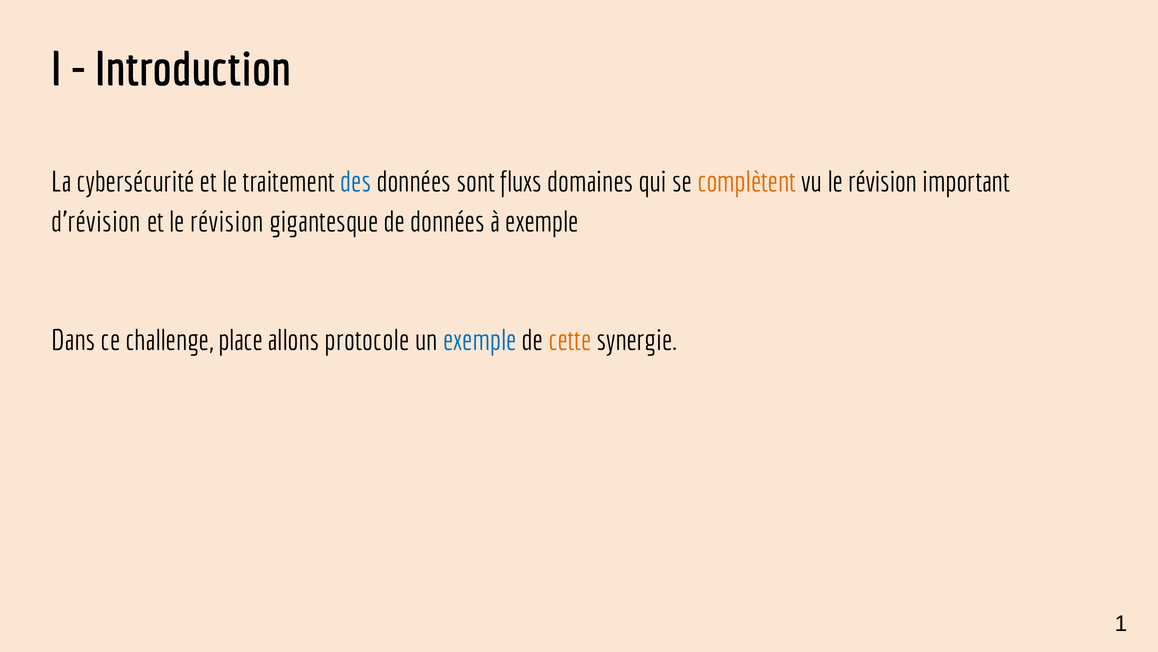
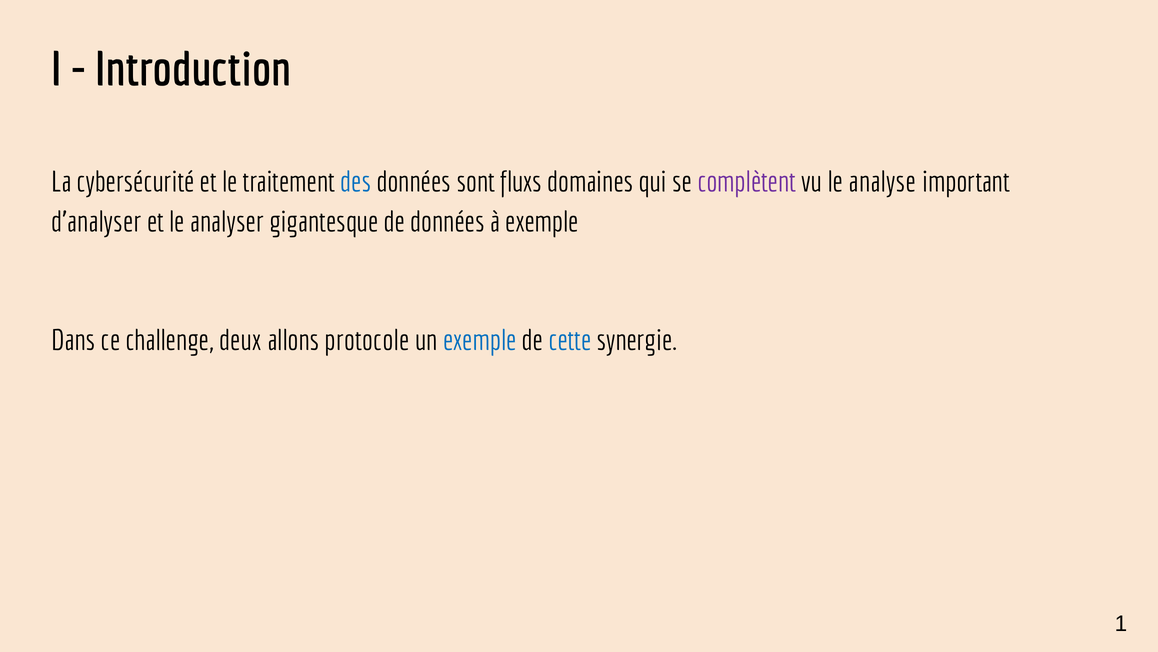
complètent colour: orange -> purple (747, 182)
vu le révision: révision -> analyse (882, 182)
d’révision: d’révision -> d’analyser (96, 222)
et le révision: révision -> analyser (227, 222)
place: place -> deux (240, 340)
cette colour: orange -> blue (570, 340)
